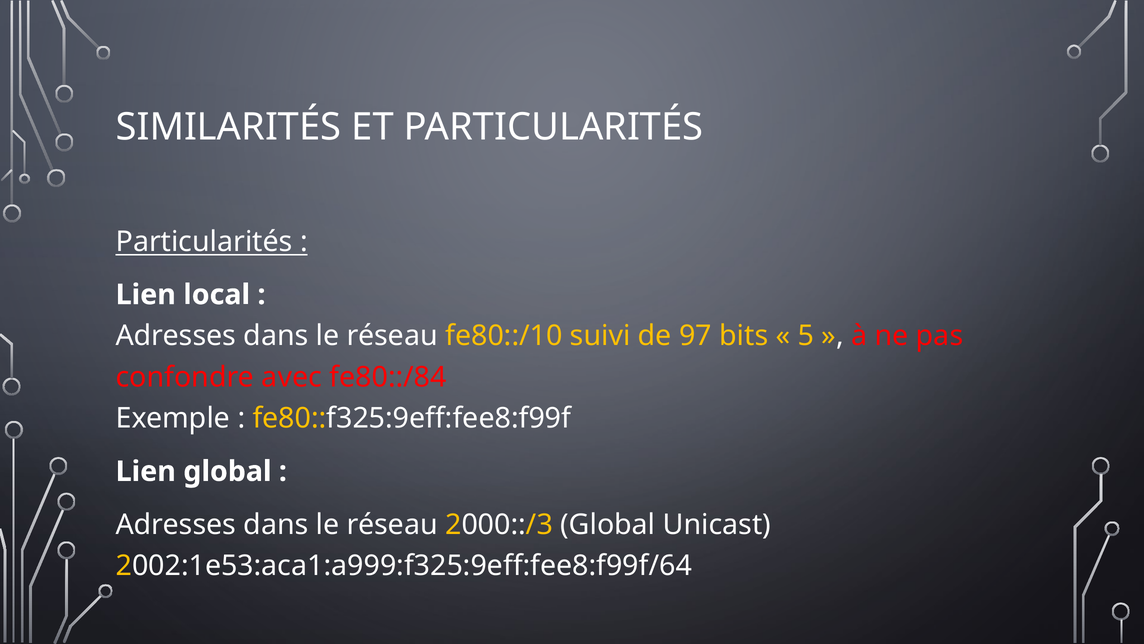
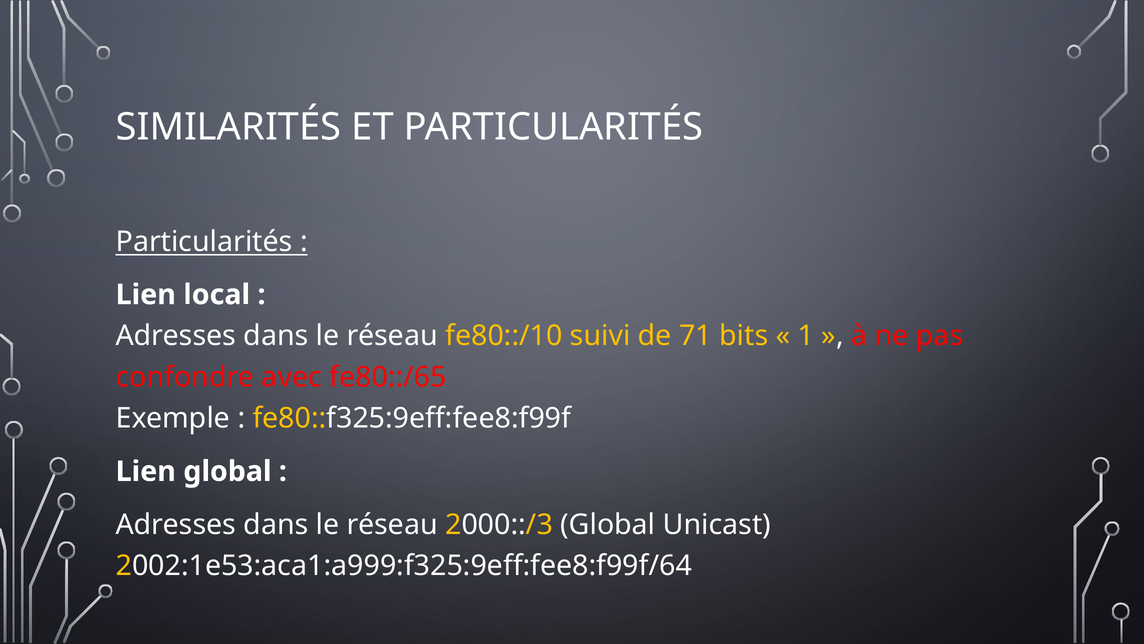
97: 97 -> 71 (695, 336)
5: 5 -> 1 (806, 336)
fe80::/84: fe80::/84 -> fe80::/65 (388, 377)
